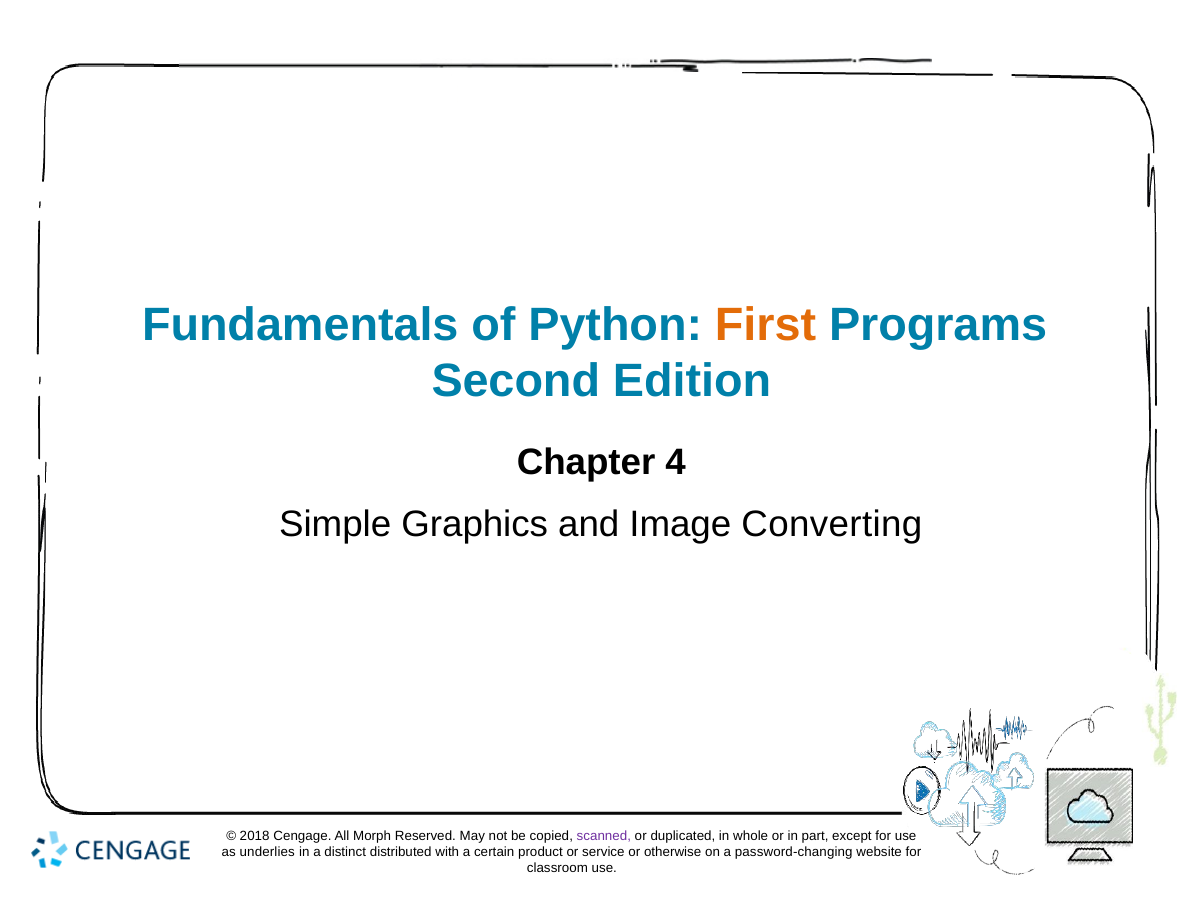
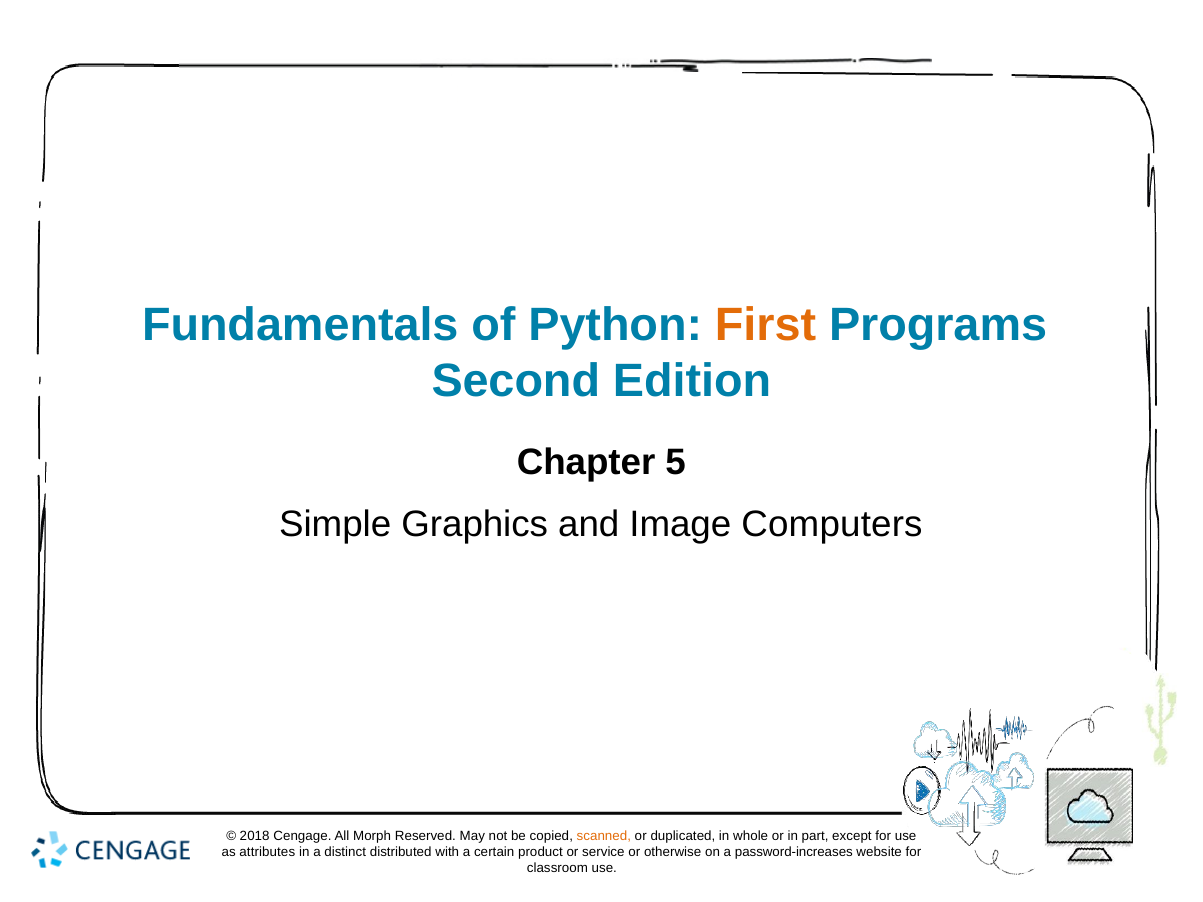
4: 4 -> 5 (676, 462)
Converting: Converting -> Computers (832, 524)
scanned colour: purple -> orange (604, 836)
underlies: underlies -> attributes (267, 852)
password-changing: password-changing -> password-increases (794, 852)
